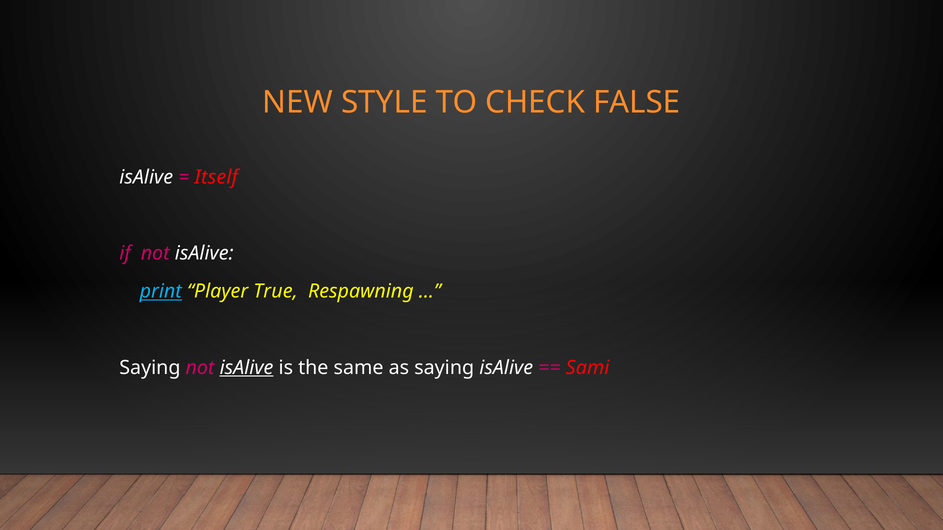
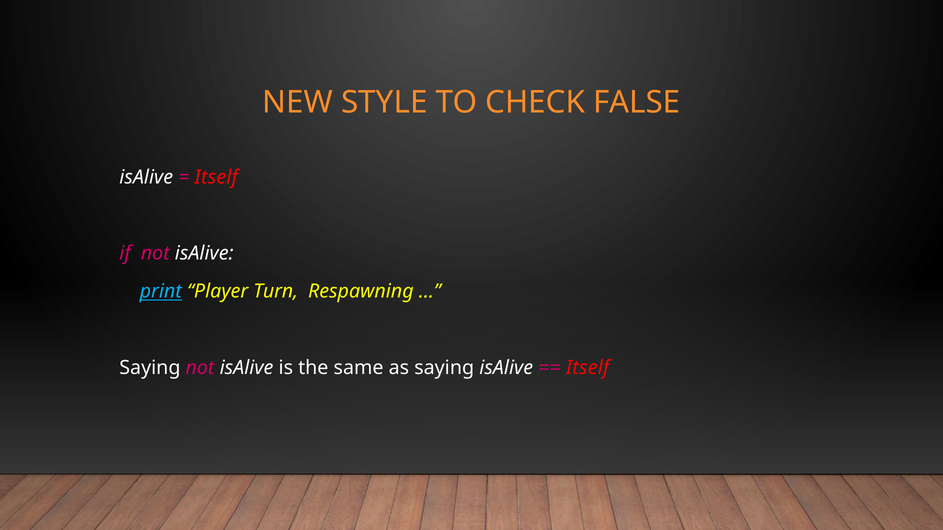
True: True -> Turn (276, 292)
isAlive underline: present -> none (247, 368)
Sami: Sami -> Itself (588, 368)
